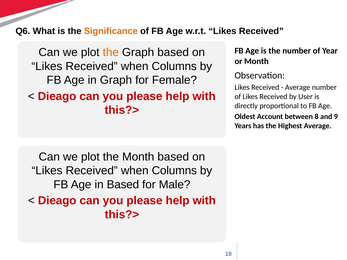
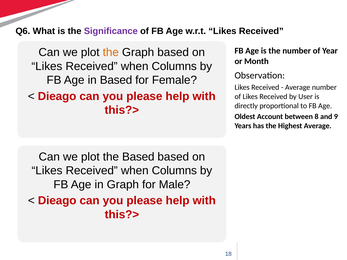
Significance colour: orange -> purple (111, 31)
in Graph: Graph -> Based (116, 80)
the Month: Month -> Based (138, 157)
in Based: Based -> Graph (123, 185)
